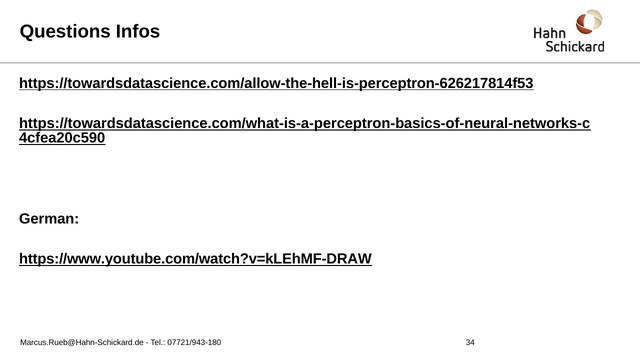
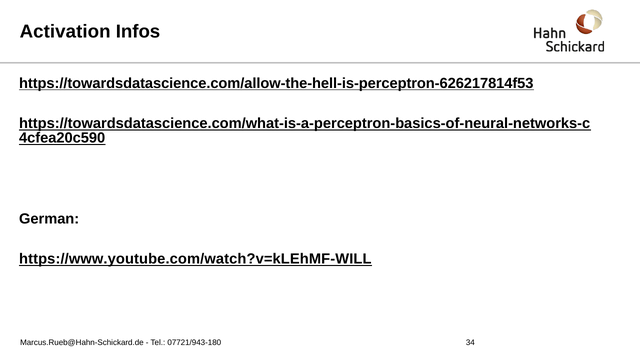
Questions: Questions -> Activation (65, 32)
https://www.youtube.com/watch?v=kLEhMF-DRAW: https://www.youtube.com/watch?v=kLEhMF-DRAW -> https://www.youtube.com/watch?v=kLEhMF-WILL (195, 259)
